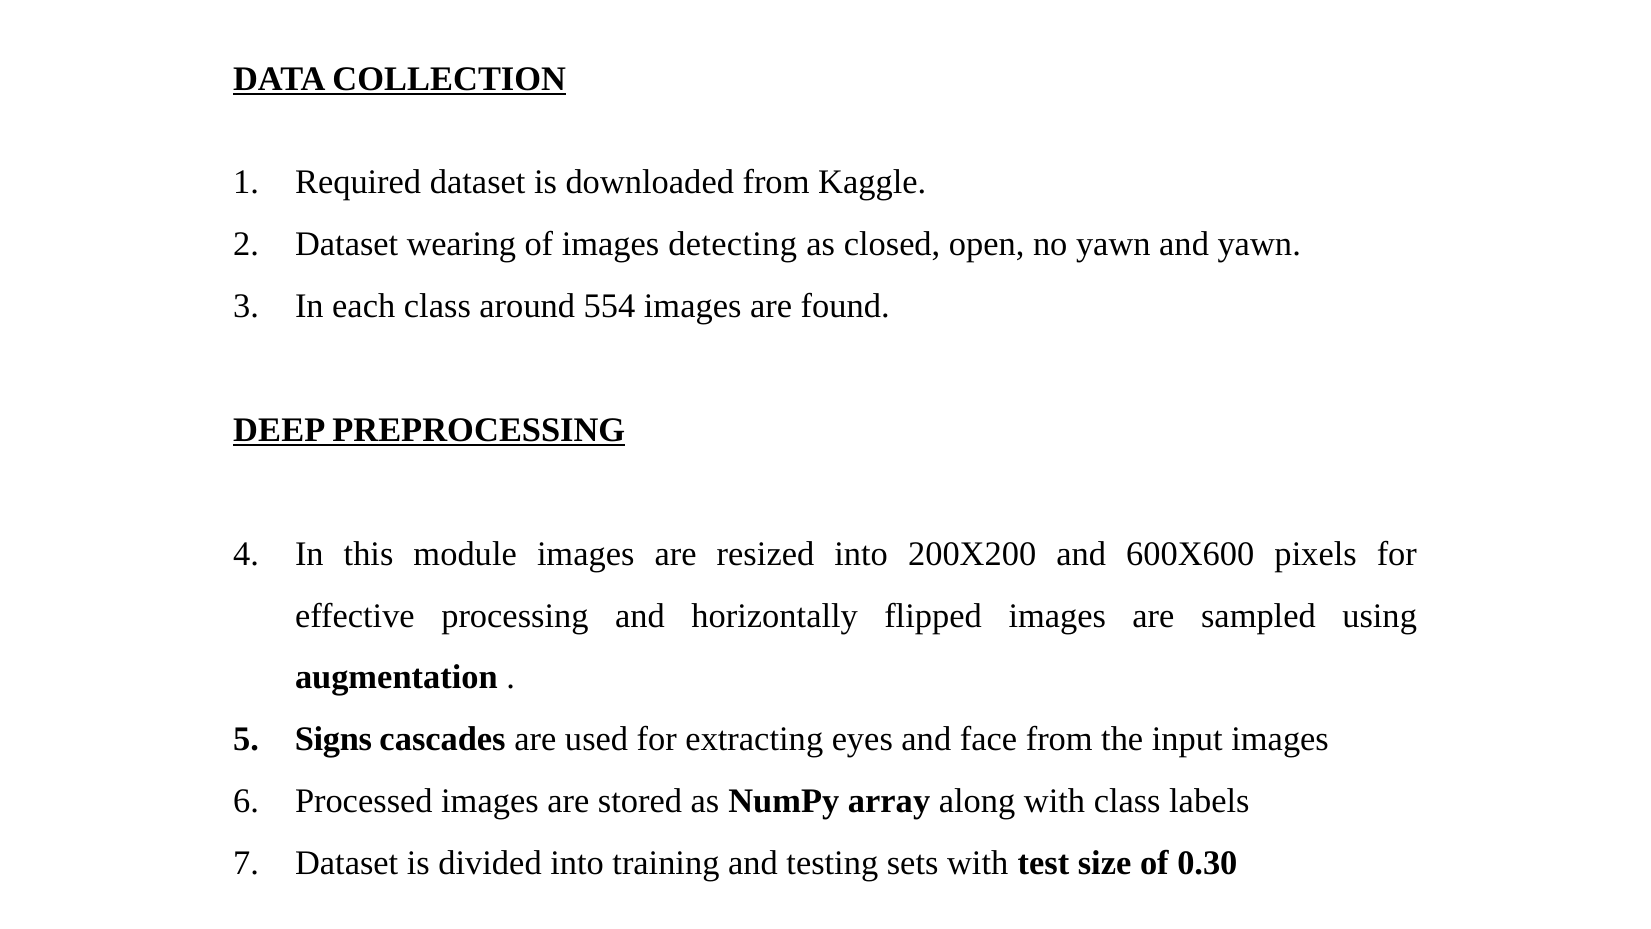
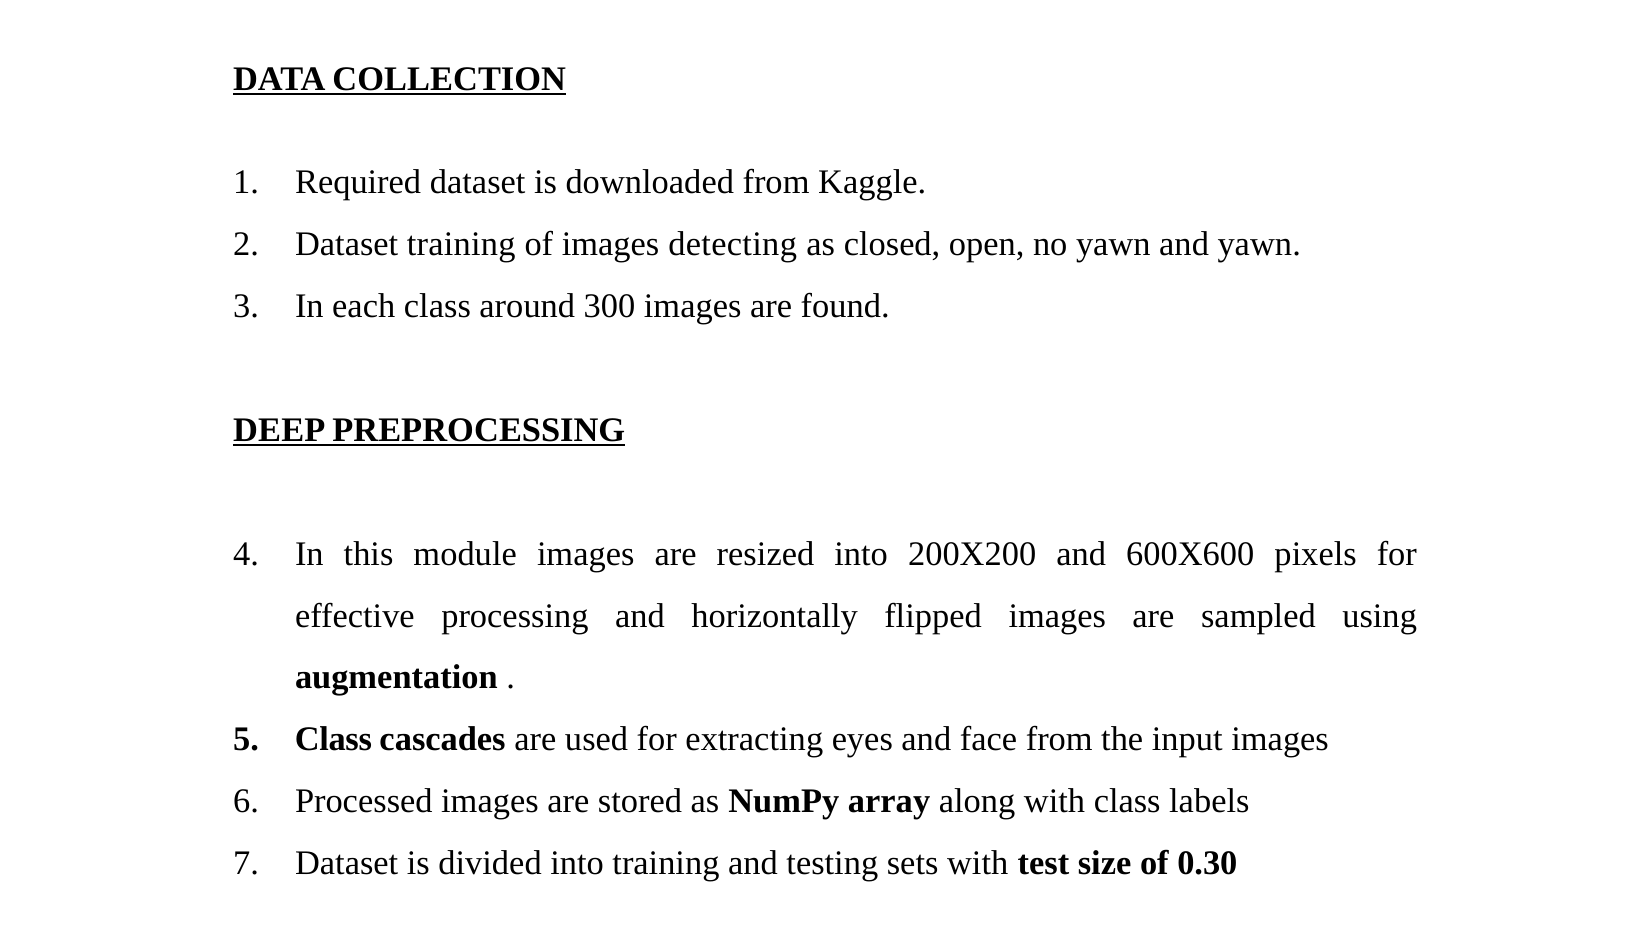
Dataset wearing: wearing -> training (461, 244)
554: 554 -> 300 (610, 306)
Signs: Signs -> Class (333, 739)
